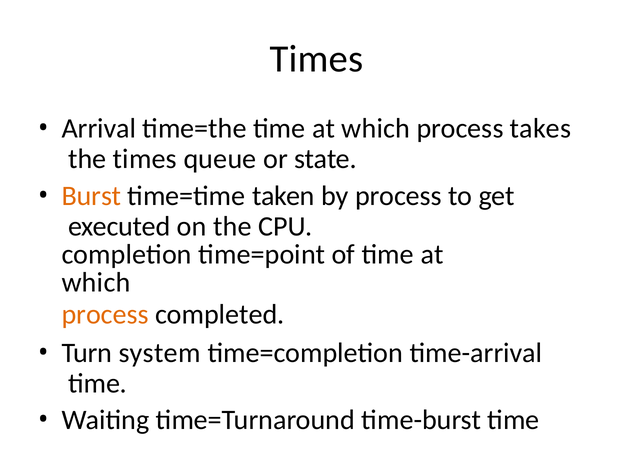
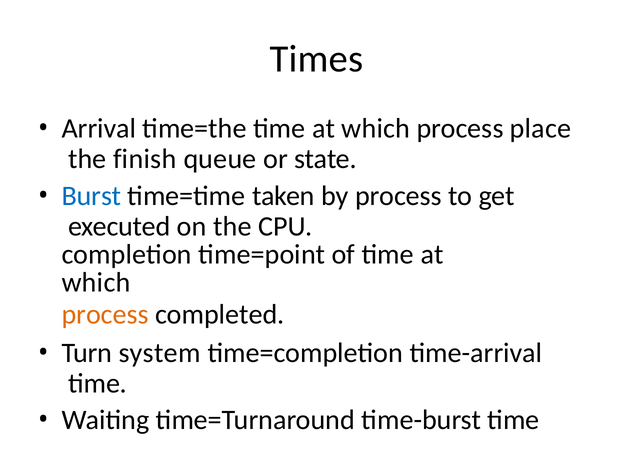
takes: takes -> place (540, 128)
the times: times -> finish (145, 159)
Burst colour: orange -> blue (92, 196)
